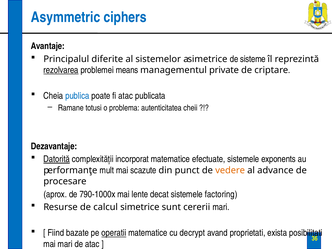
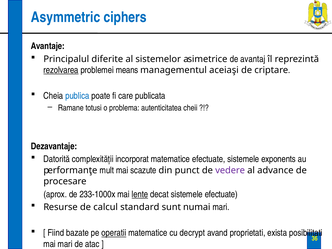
sisteme: sisteme -> avantaj (253, 59)
private: private -> aceiaşi (224, 70)
fi atac: atac -> care (126, 96)
Datorită underline: present -> none (57, 159)
vedere colour: orange -> purple (230, 170)
790-1000x: 790-1000x -> 233-1000x (97, 194)
lente underline: none -> present (140, 194)
sistemele factoring: factoring -> efectuate (221, 194)
simetrice: simetrice -> standard (140, 207)
cererii: cererii -> numai (197, 207)
